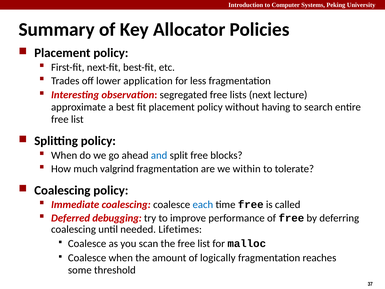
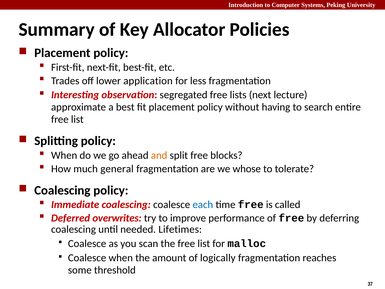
and colour: blue -> orange (159, 155)
valgrind: valgrind -> general (117, 169)
within: within -> whose (247, 169)
debugging: debugging -> overwrites (117, 218)
